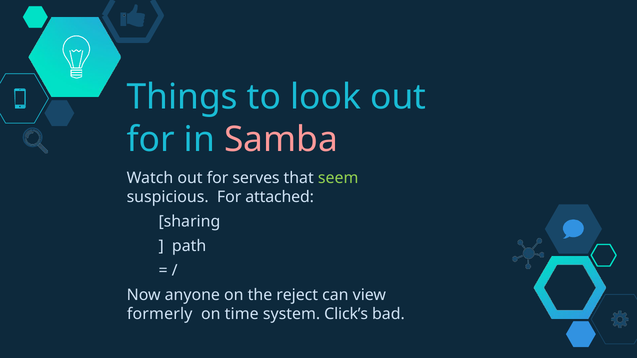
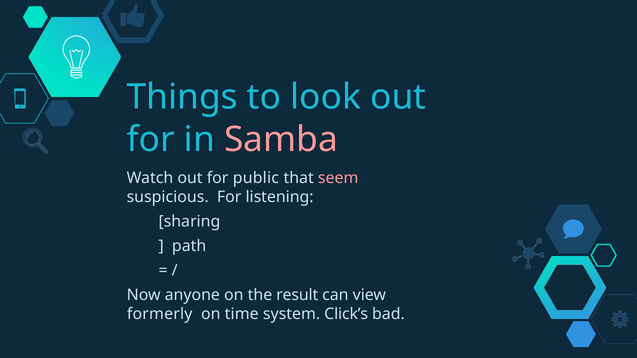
serves: serves -> public (256, 178)
seem colour: light green -> pink (338, 178)
attached: attached -> listening (280, 197)
reject: reject -> result (297, 295)
